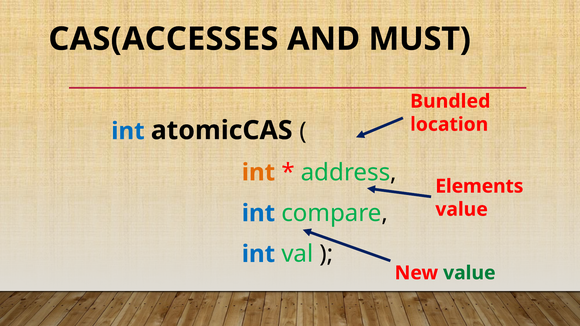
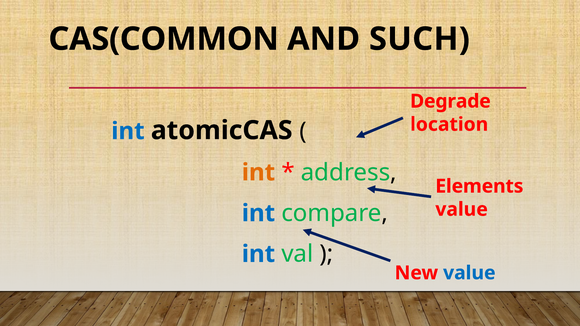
CAS(ACCESSES: CAS(ACCESSES -> CAS(COMMON (164, 39)
MUST: MUST -> SUCH (419, 39)
Bundled: Bundled -> Degrade (450, 101)
value colour: green -> blue (469, 273)
